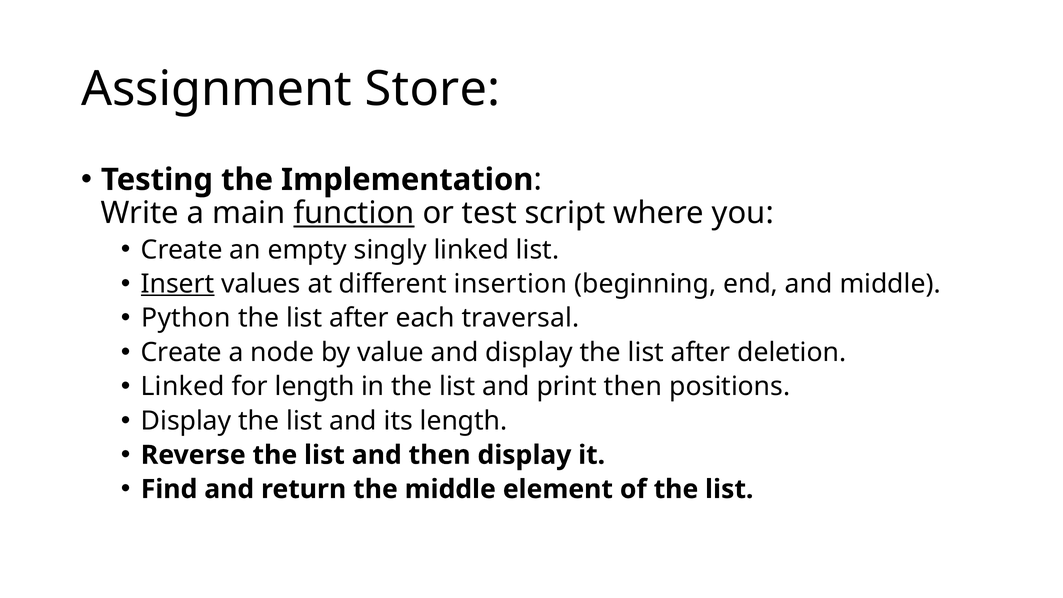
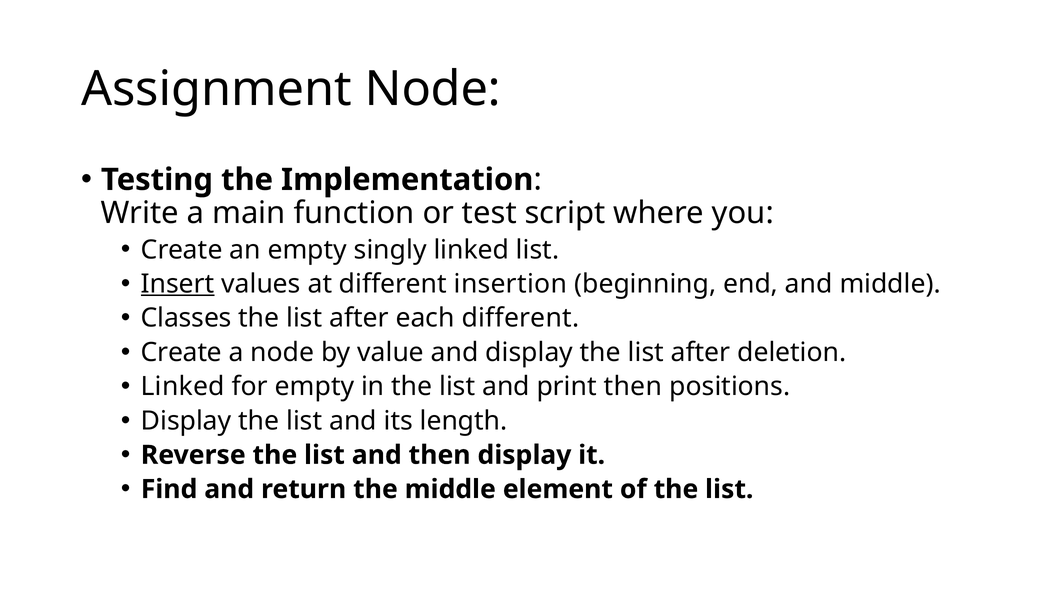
Assignment Store: Store -> Node (433, 89)
function underline: present -> none (354, 213)
Python: Python -> Classes (186, 318)
each traversal: traversal -> different (520, 318)
for length: length -> empty (315, 387)
